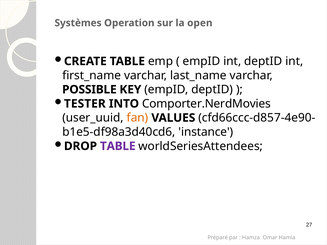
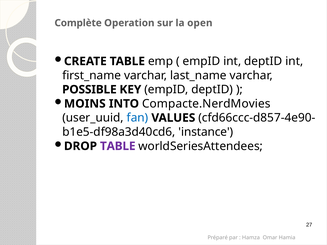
Systèmes: Systèmes -> Complète (78, 23)
TESTER: TESTER -> MOINS (85, 104)
Comporter.NerdMovies: Comporter.NerdMovies -> Compacte.NerdMovies (206, 104)
fan colour: orange -> blue (137, 118)
